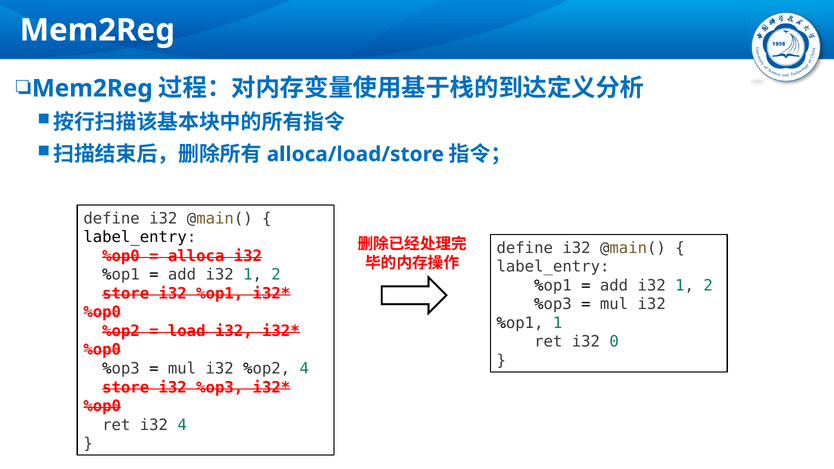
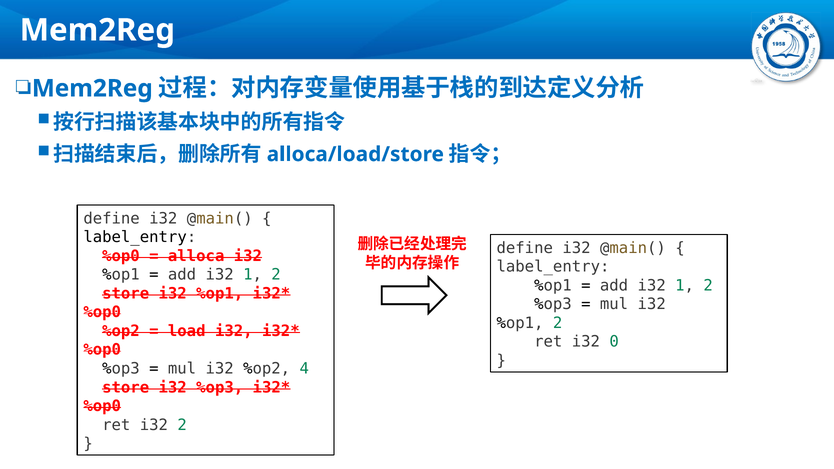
%op1 1: 1 -> 2 (558, 323)
i32 4: 4 -> 2 (182, 425)
